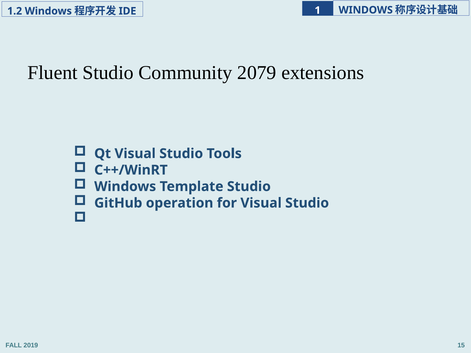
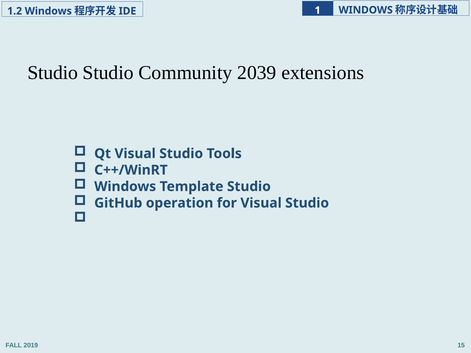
Fluent: Fluent -> Studio (53, 73)
2079: 2079 -> 2039 (257, 73)
